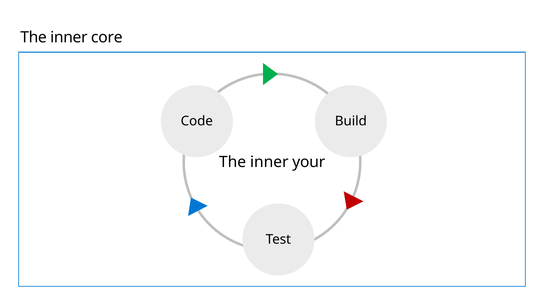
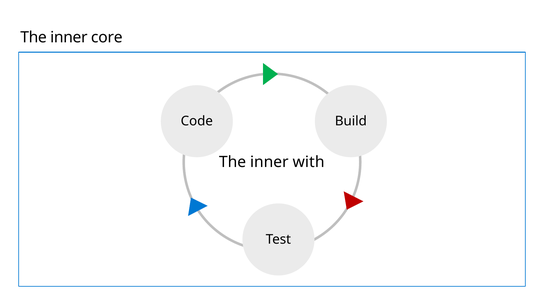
your: your -> with (309, 162)
